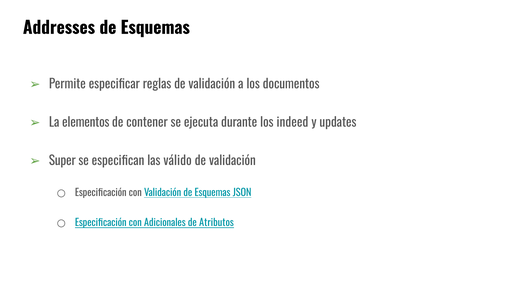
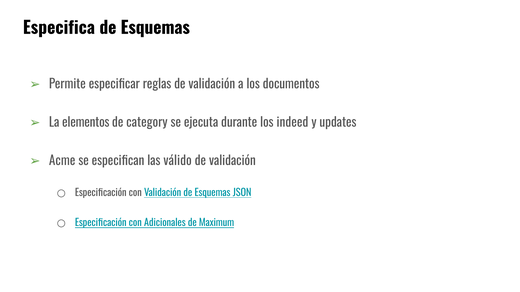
Addresses: Addresses -> Especifica (59, 28)
contener: contener -> category (147, 123)
Super: Super -> Acme (62, 161)
Atributos: Atributos -> Maximum (217, 223)
